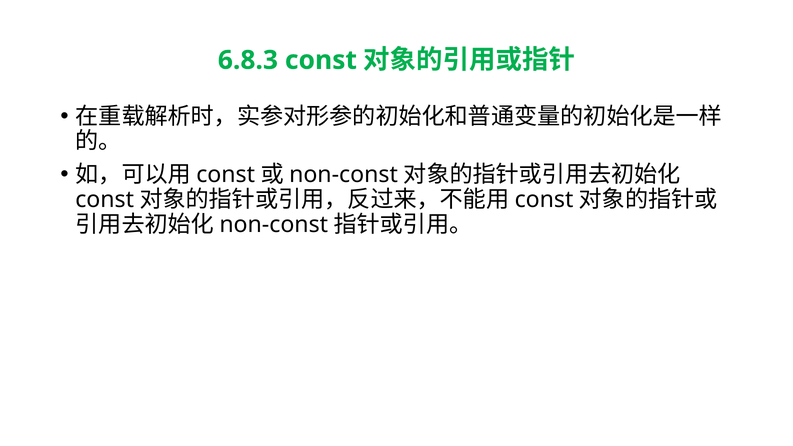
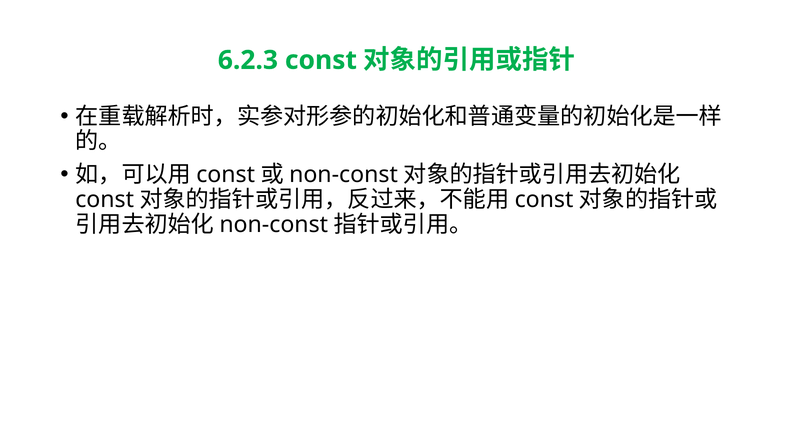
6.8.3: 6.8.3 -> 6.2.3 (248, 60)
